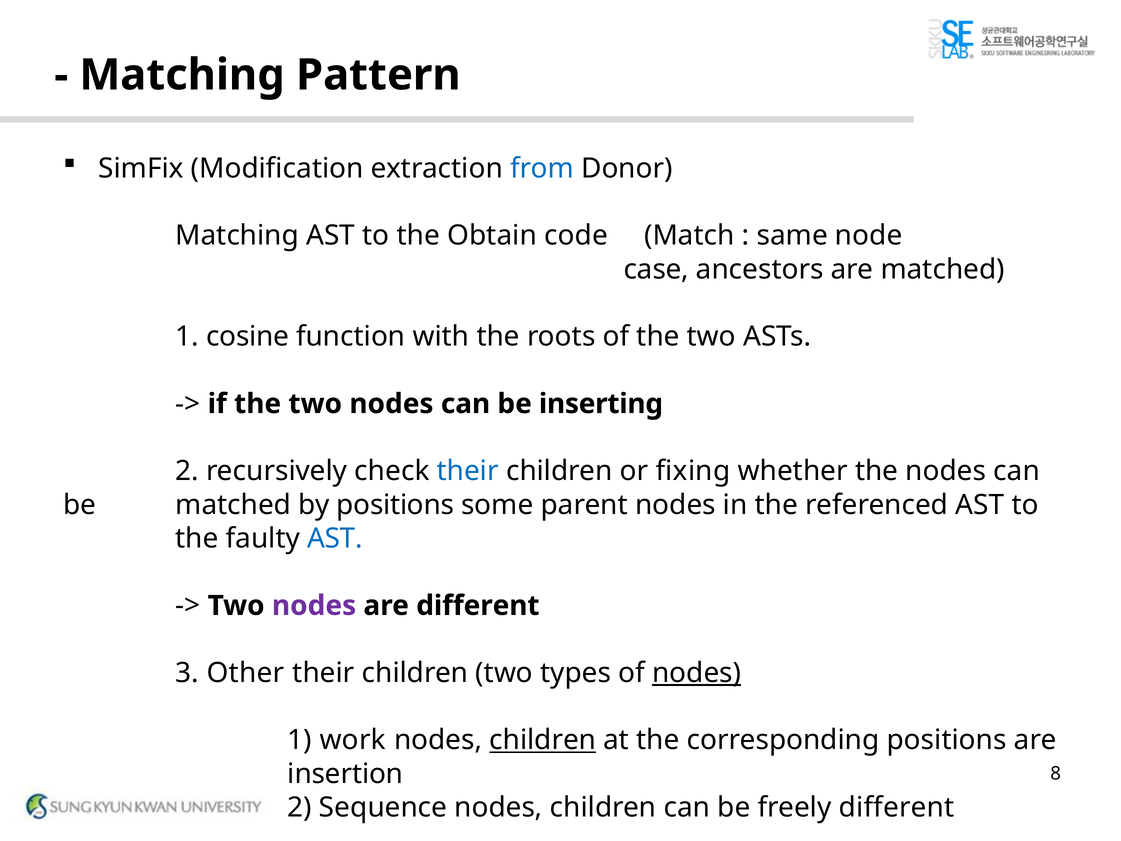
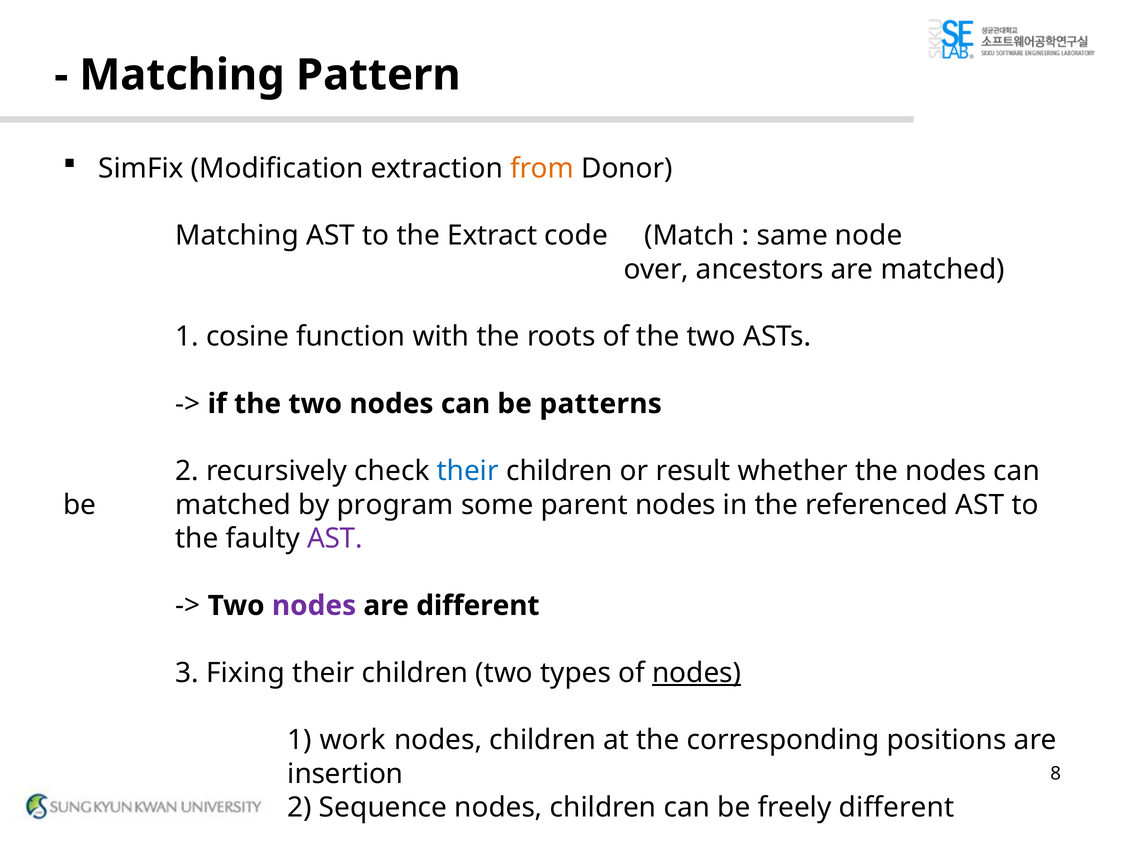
from colour: blue -> orange (542, 168)
Obtain: Obtain -> Extract (492, 236)
case: case -> over (656, 269)
inserting: inserting -> patterns (601, 404)
fixing: fixing -> result (693, 471)
by positions: positions -> program (395, 505)
AST colour: blue -> purple (335, 538)
Other: Other -> Fixing (246, 673)
children underline: present -> none (543, 740)
